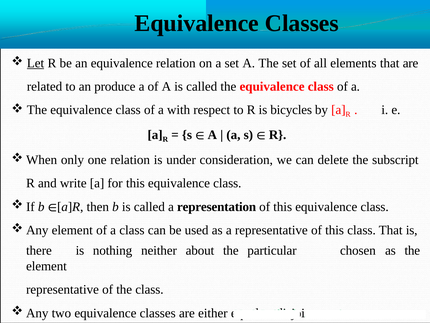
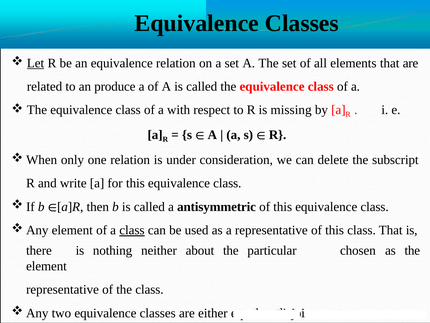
bicycles: bicycles -> missing (291, 110)
representation: representation -> antisymmetric (217, 206)
class underline: none -> present (132, 230)
